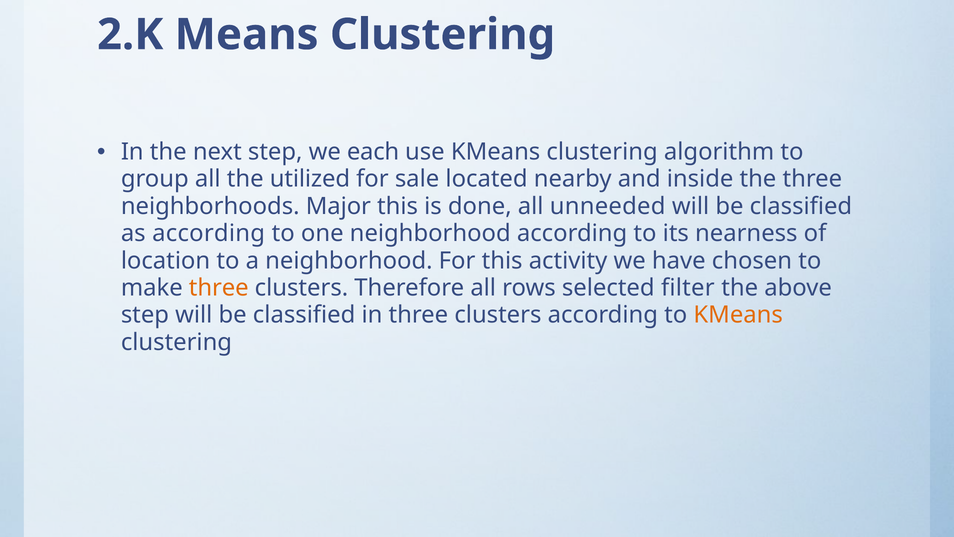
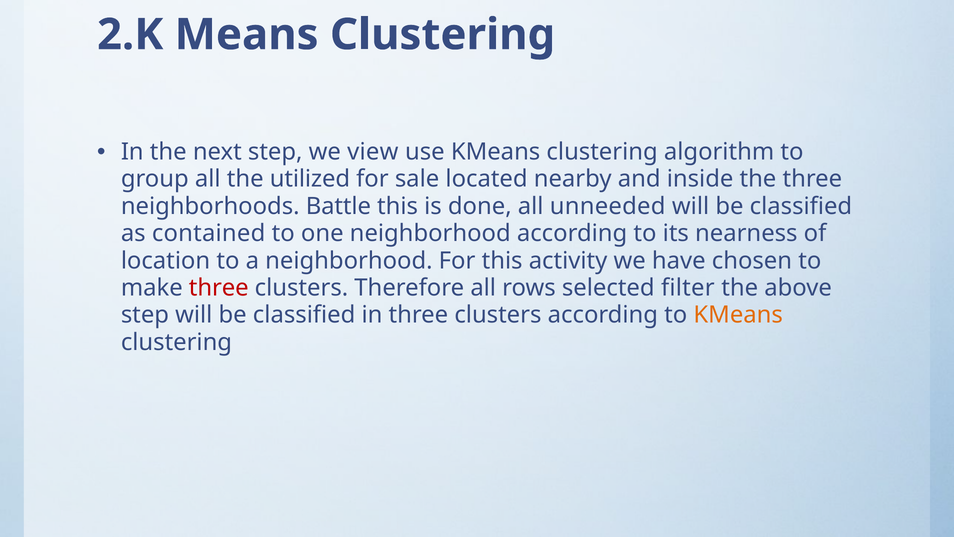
each: each -> view (373, 152)
Major: Major -> Battle (338, 206)
as according: according -> contained (209, 233)
three colour: orange -> red (219, 288)
